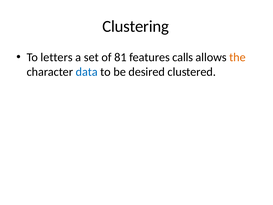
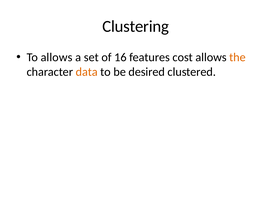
To letters: letters -> allows (57, 57)
81: 81 -> 16 (120, 57)
calls: calls -> cost (183, 57)
data colour: blue -> orange (87, 72)
